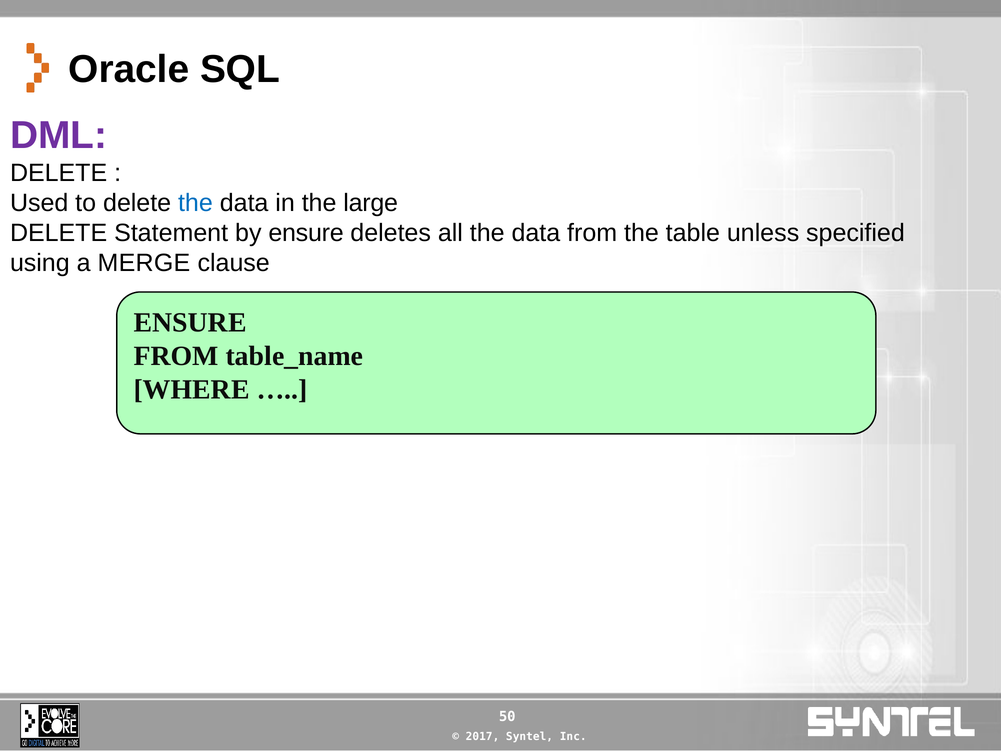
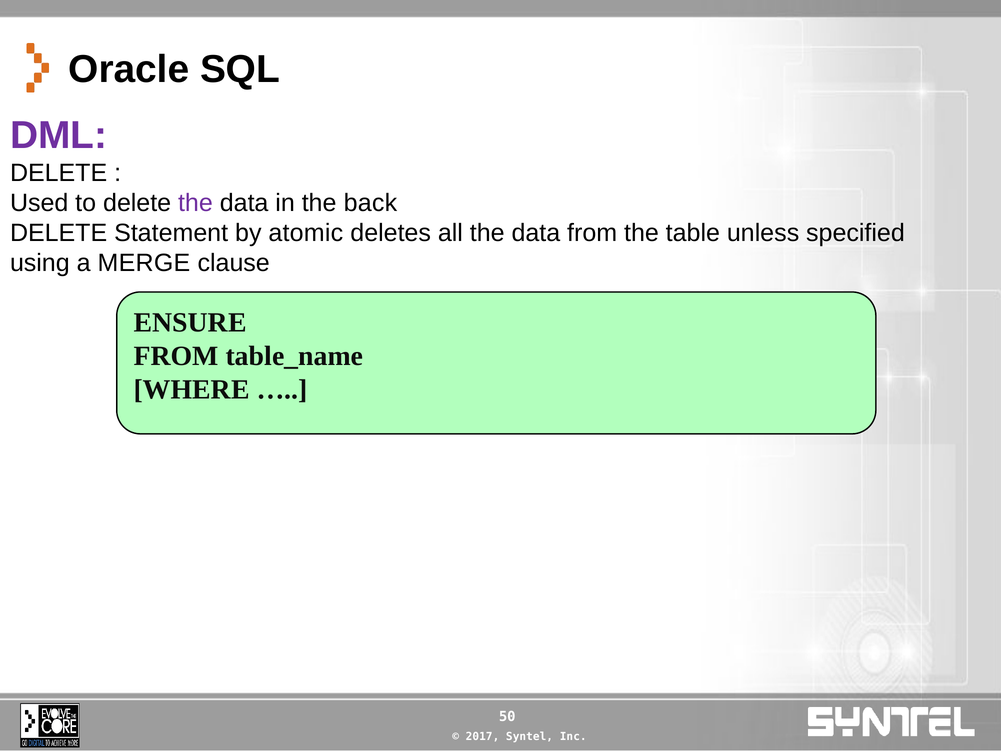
the colour: blue -> purple (195, 203)
large: large -> back (370, 203)
by ensure: ensure -> atomic (306, 233)
